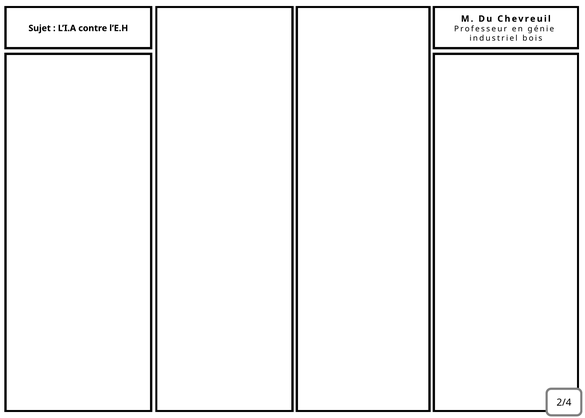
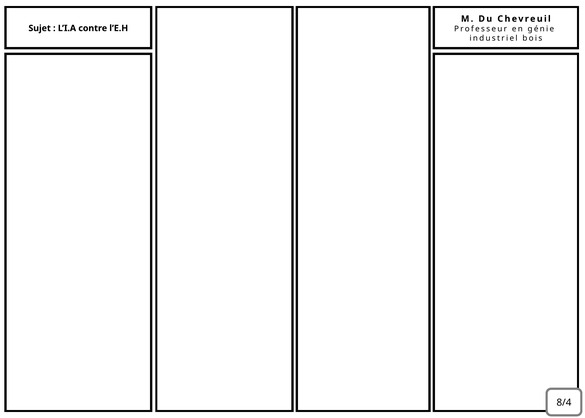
2/4: 2/4 -> 8/4 (564, 403)
